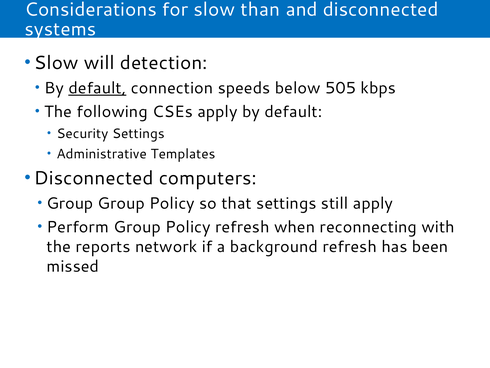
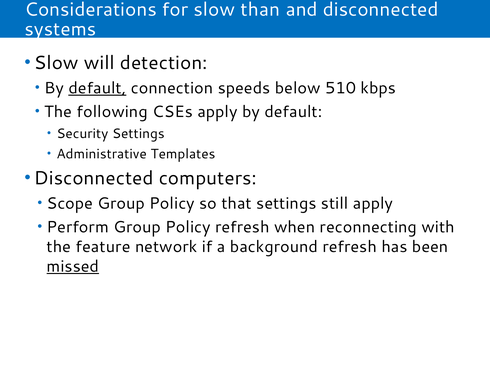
505: 505 -> 510 (341, 88)
Group: Group -> Scope (70, 203)
reports: reports -> feature (103, 246)
missed underline: none -> present (73, 266)
